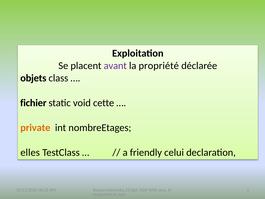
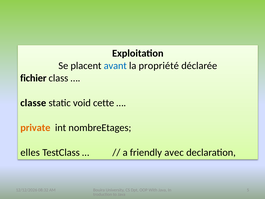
avant colour: purple -> blue (115, 66)
objets: objets -> fichier (33, 78)
fichier: fichier -> classe (33, 103)
celui: celui -> avec (174, 152)
